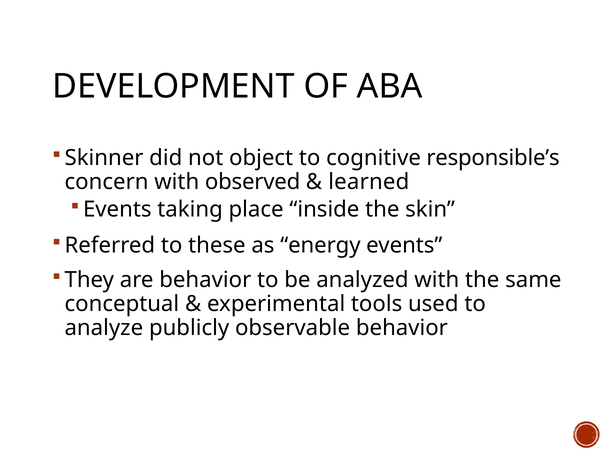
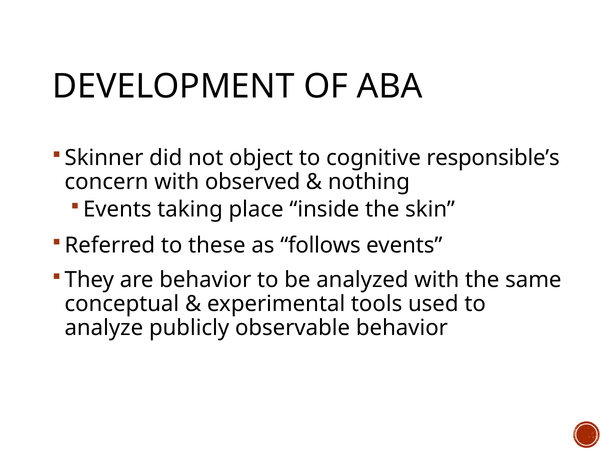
learned: learned -> nothing (369, 182)
energy: energy -> follows (321, 245)
